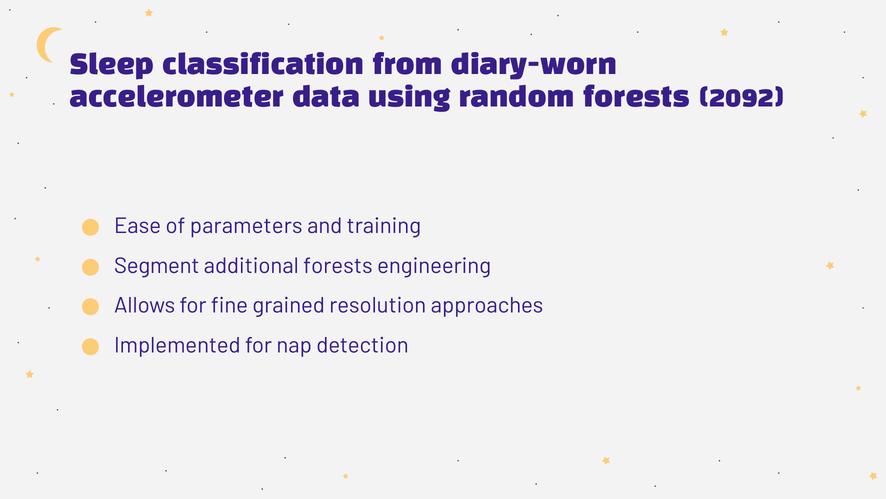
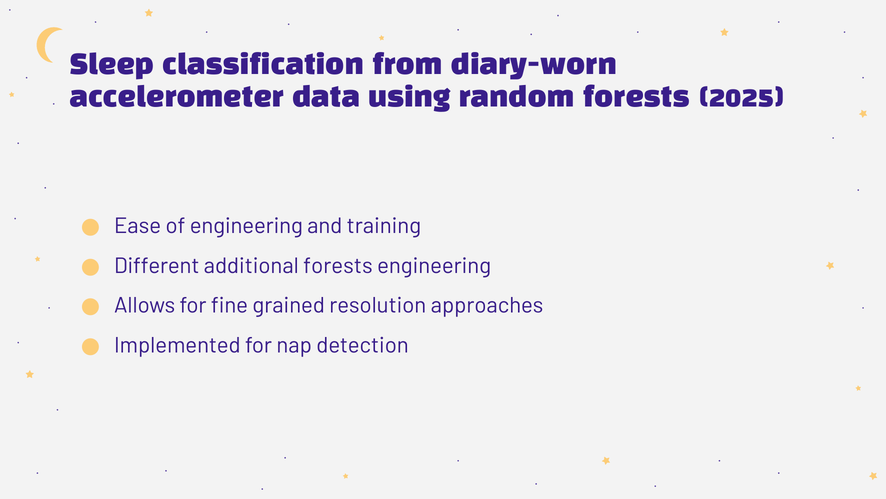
2092: 2092 -> 2025 (742, 98)
of parameters: parameters -> engineering (246, 226)
Segment: Segment -> Different (157, 265)
